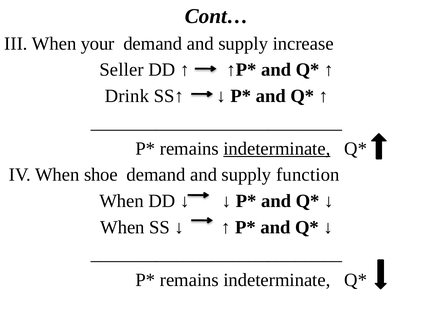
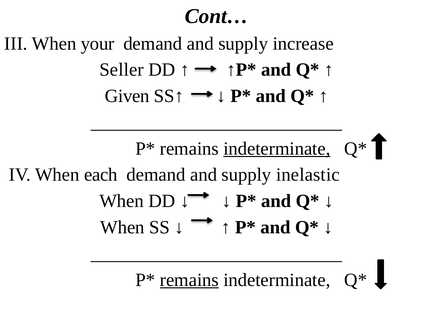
Drink: Drink -> Given (127, 96)
shoe: shoe -> each (101, 175)
function: function -> inelastic (308, 175)
remains underline: none -> present (189, 280)
